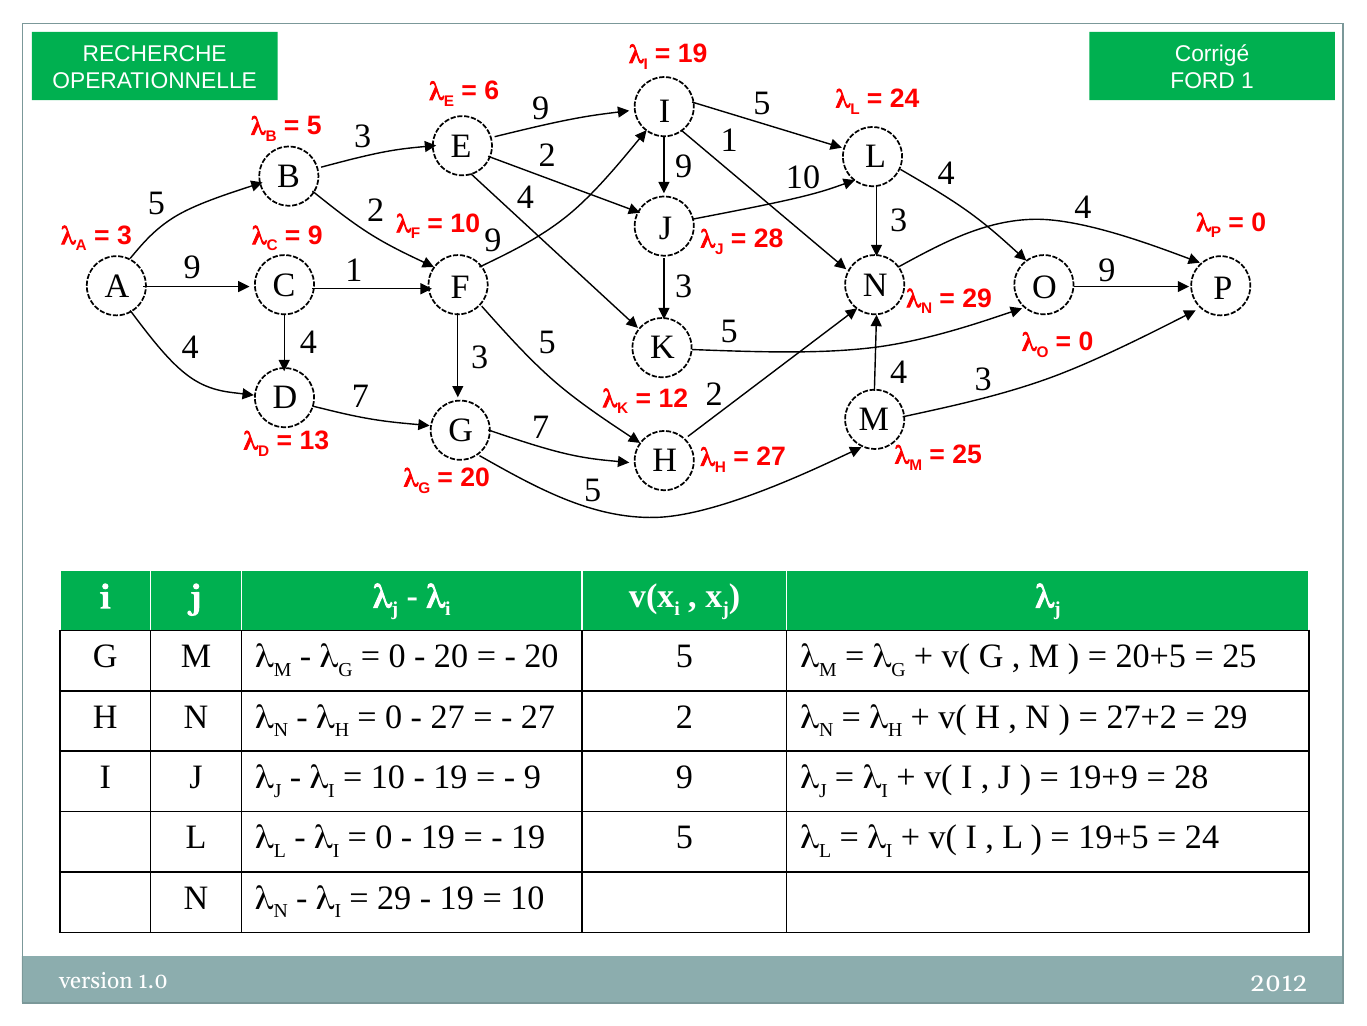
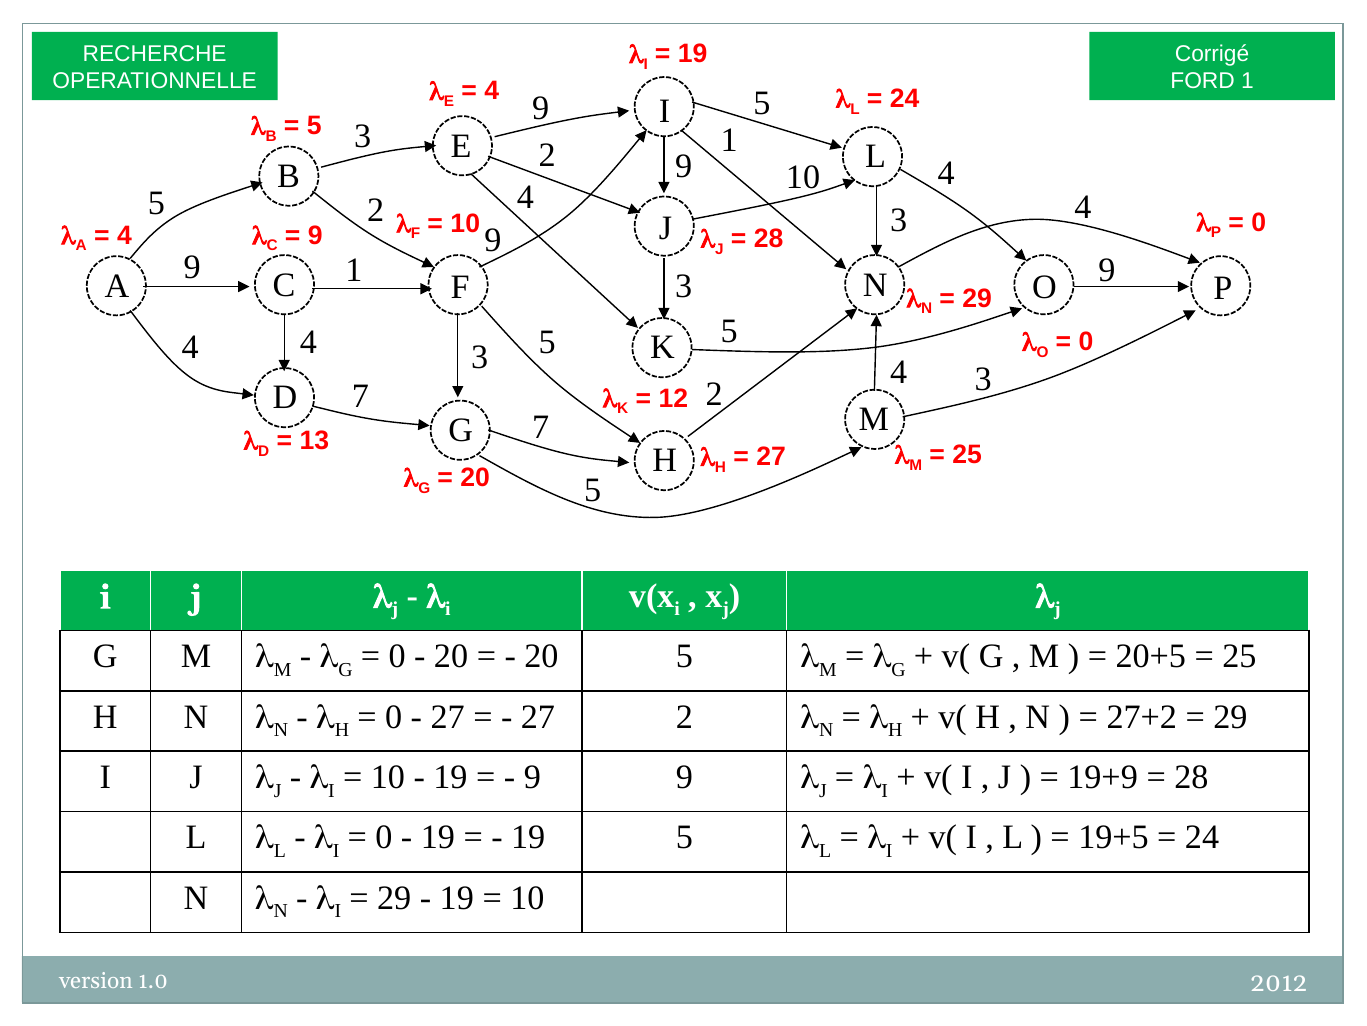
6: 6 -> 4 (492, 91)
3: 3 -> 4 (124, 235)
